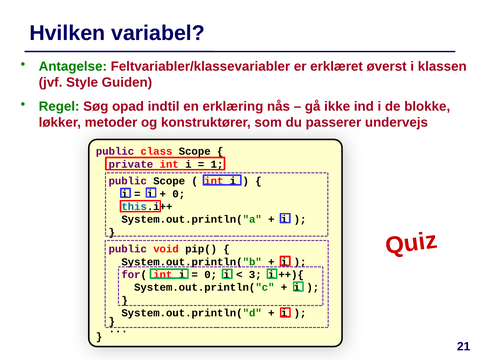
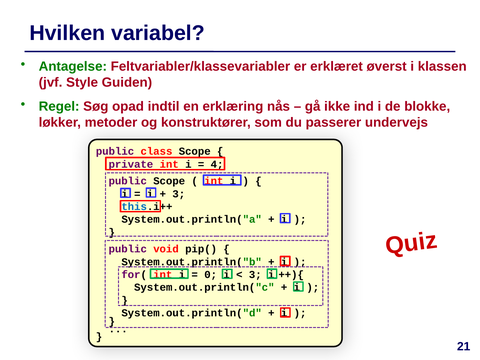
1: 1 -> 4 (217, 164)
0: 0 -> 3 (179, 194)
